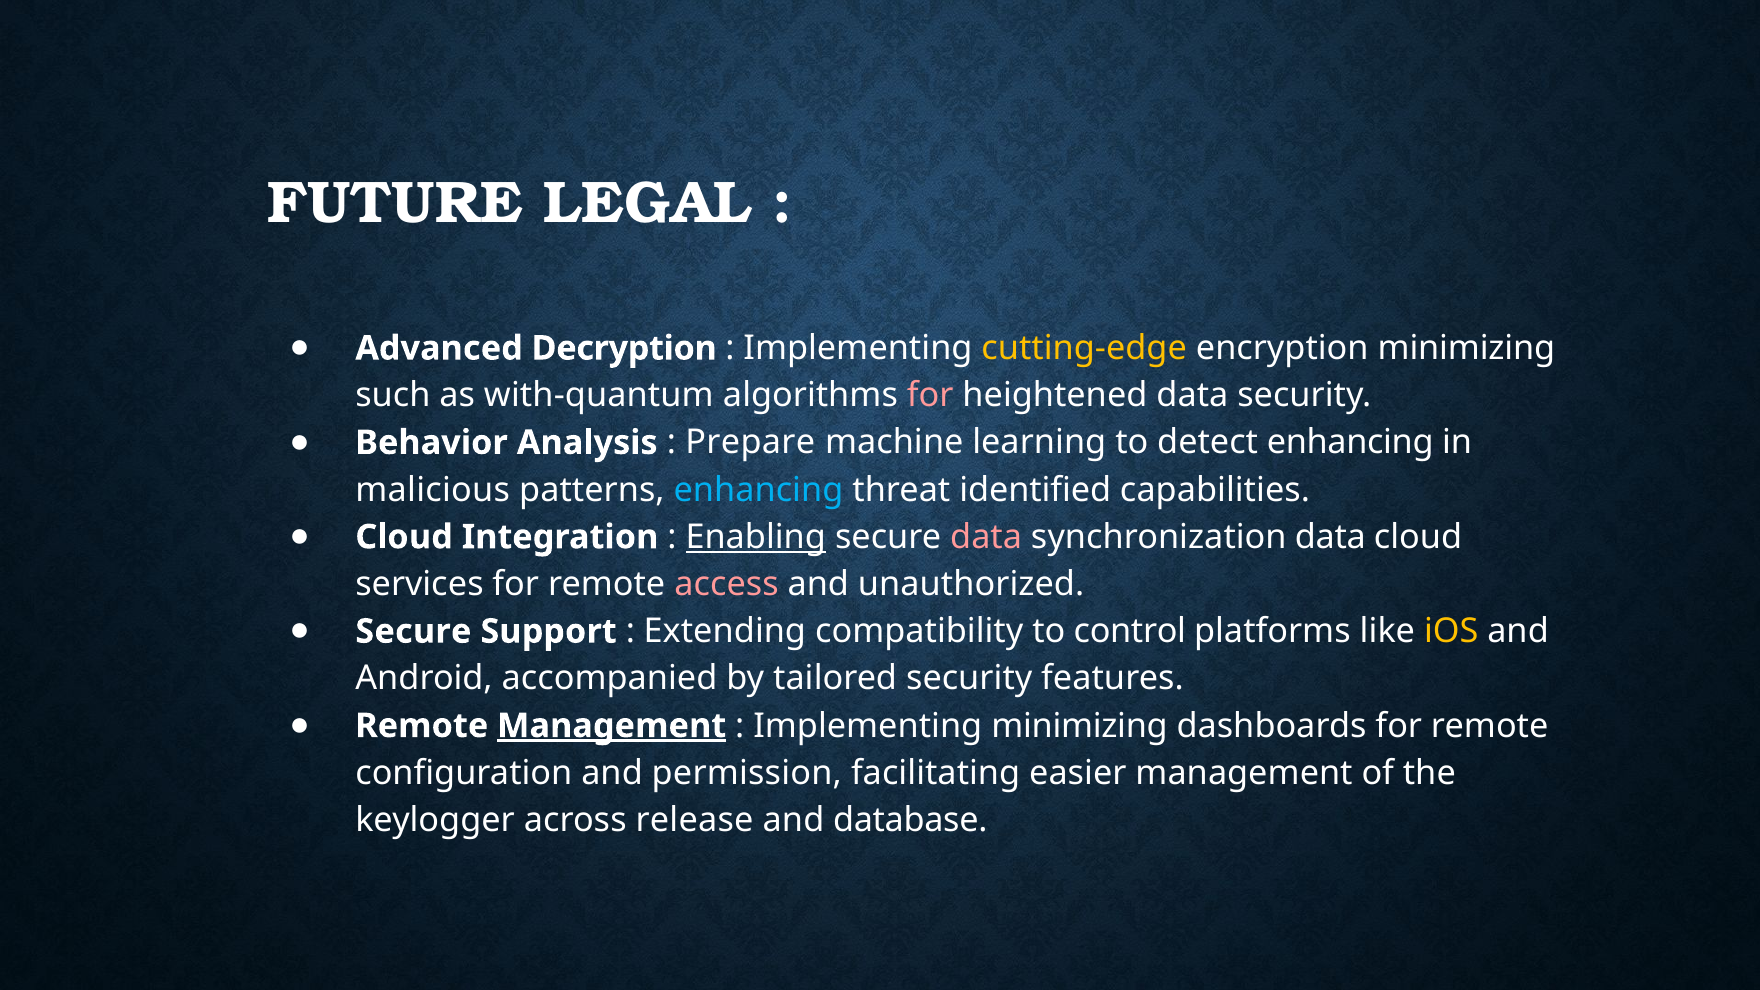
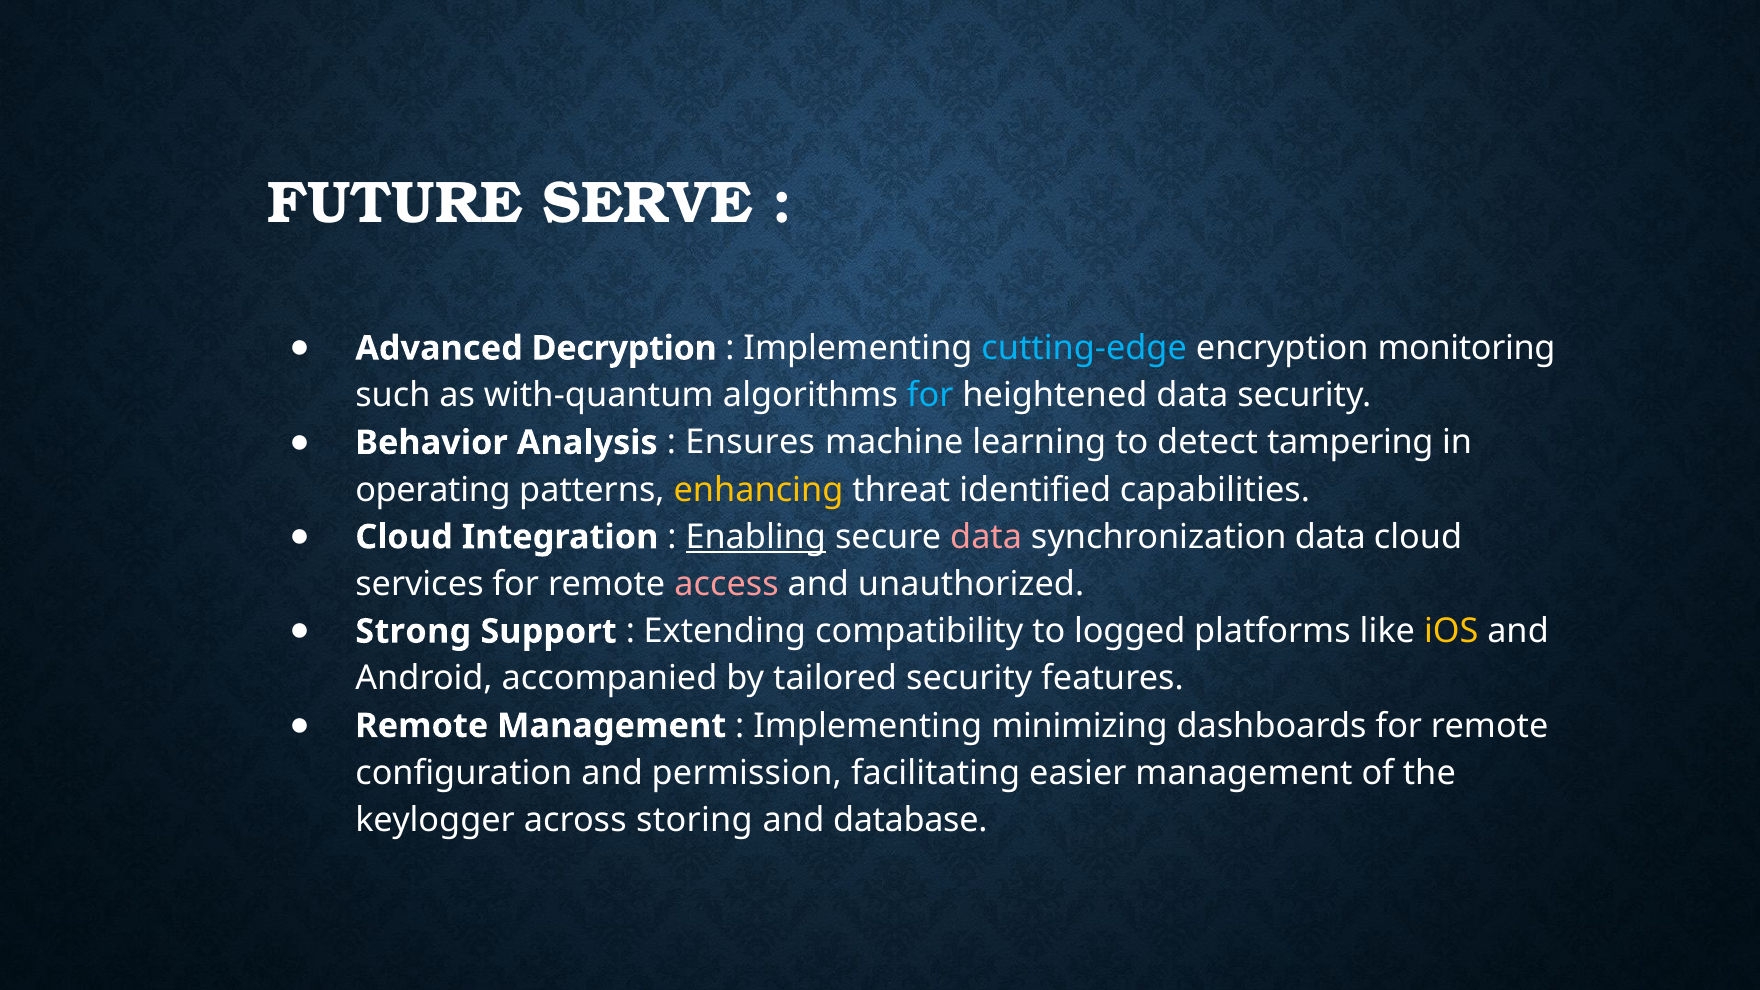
LEGAL: LEGAL -> SERVE (648, 203)
cutting-edge colour: yellow -> light blue (1084, 348)
encryption minimizing: minimizing -> monitoring (1467, 348)
for colour: pink -> light blue (930, 396)
Prepare: Prepare -> Ensures (750, 443)
detect enhancing: enhancing -> tampering (1350, 443)
malicious: malicious -> operating (433, 490)
enhancing colour: light blue -> yellow (758, 490)
Secure: Secure -> Strong (413, 631)
control: control -> logged (1130, 631)
Management underline: present -> none (612, 726)
release: release -> storing (694, 820)
